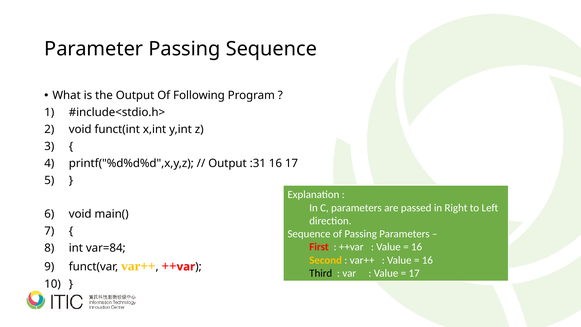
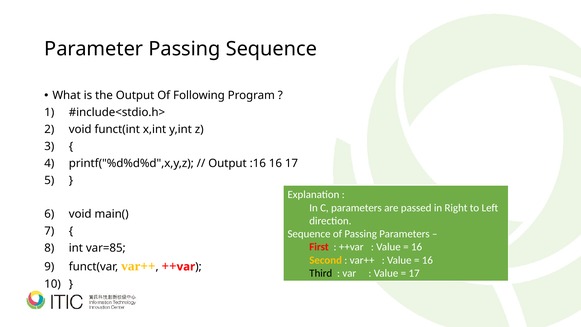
:31: :31 -> :16 (258, 163)
var=84: var=84 -> var=85 (106, 248)
